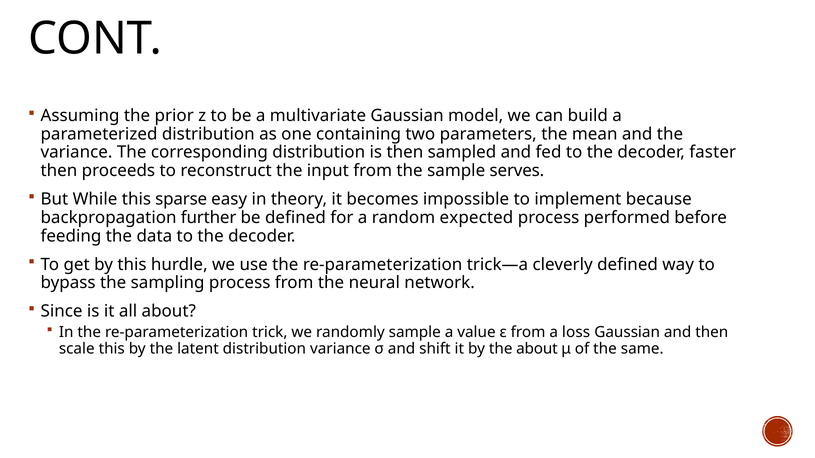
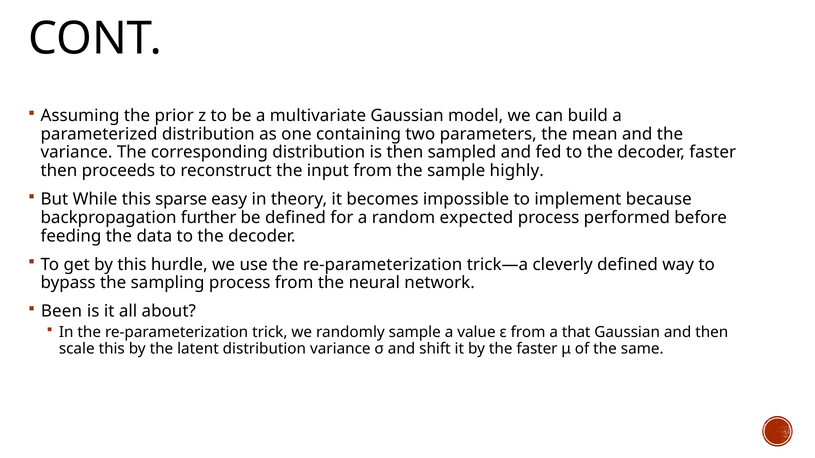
serves: serves -> highly (517, 171)
Since: Since -> Been (61, 312)
loss: loss -> that (576, 332)
the about: about -> faster (537, 349)
